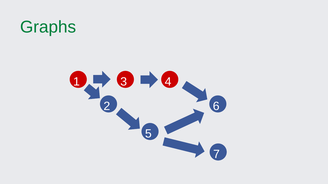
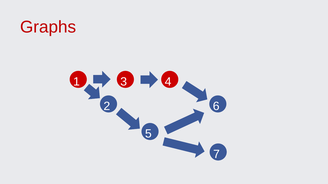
Graphs colour: green -> red (48, 27)
